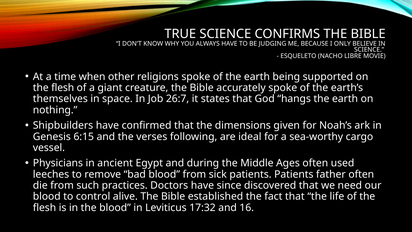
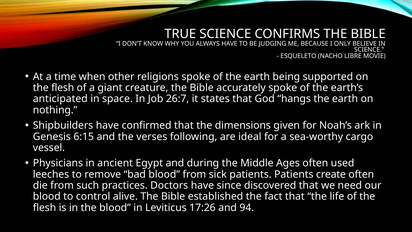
themselves: themselves -> anticipated (60, 99)
father: father -> create (331, 174)
17:32: 17:32 -> 17:26 (202, 207)
16: 16 -> 94 (247, 207)
